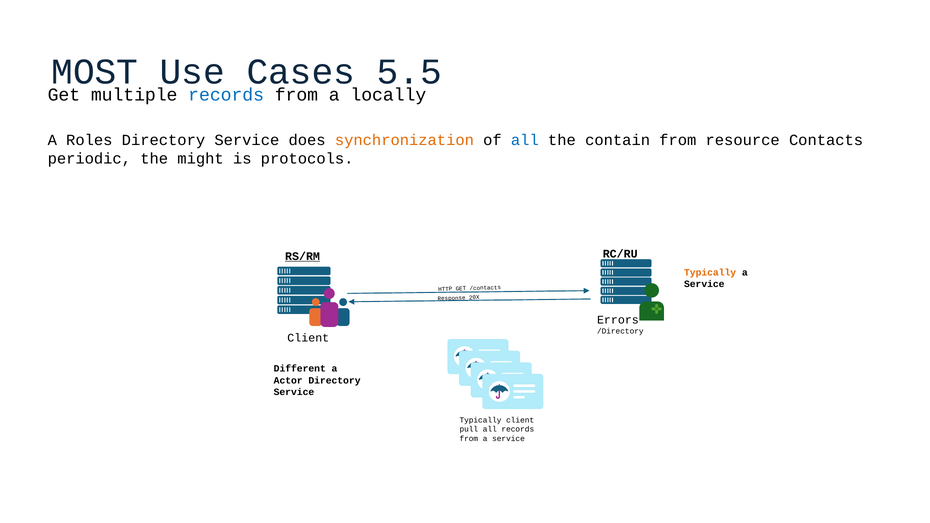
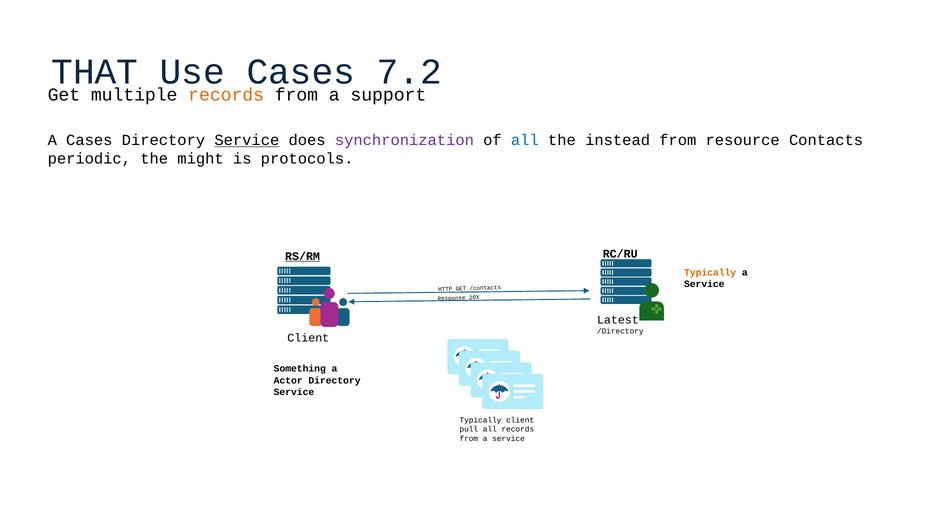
MOST: MOST -> THAT (95, 72)
5.5: 5.5 -> 7.2 (409, 72)
records colour: blue -> orange (226, 95)
locally: locally -> support (388, 95)
A Roles: Roles -> Cases (89, 140)
Service underline: none -> present (247, 140)
synchronization colour: orange -> purple (404, 140)
contain: contain -> instead (618, 140)
Errors: Errors -> Latest (618, 320)
Different: Different -> Something (300, 369)
